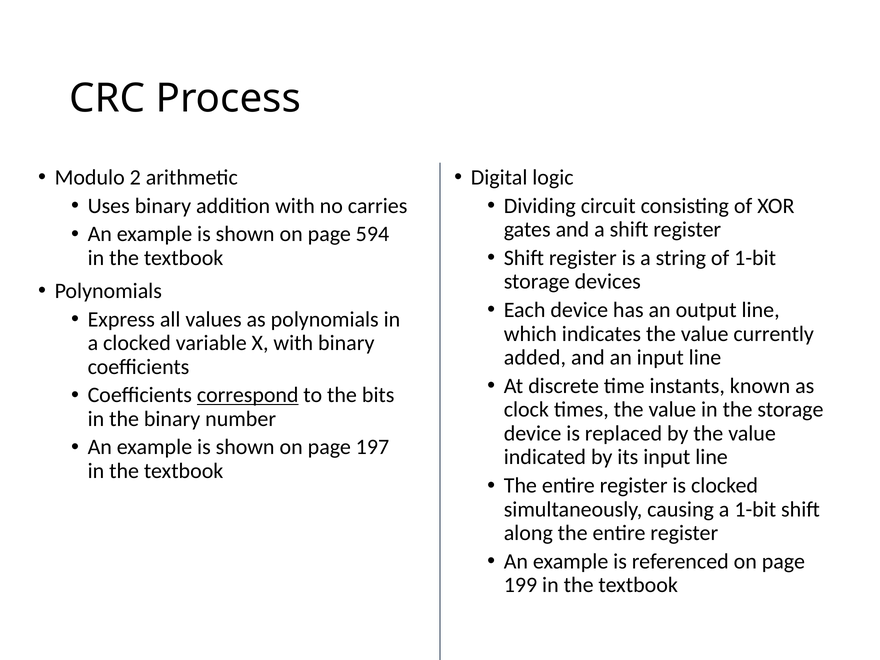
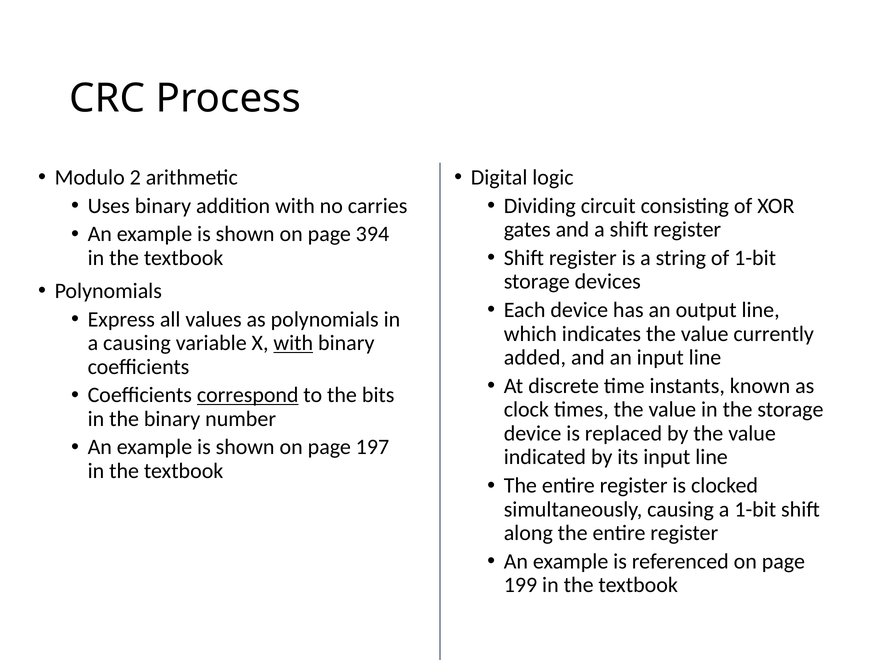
594: 594 -> 394 (372, 234)
a clocked: clocked -> causing (137, 343)
with underline: none -> present (293, 343)
